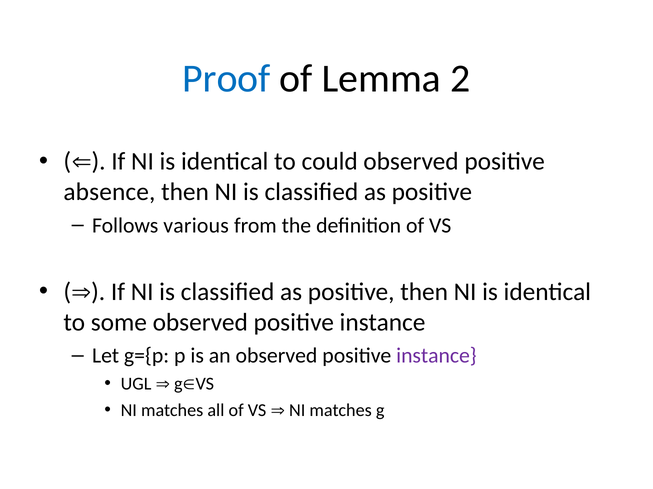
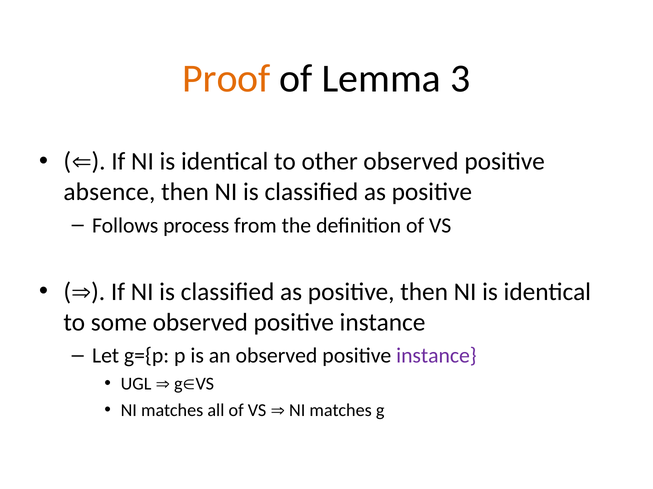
Proof colour: blue -> orange (226, 79)
2: 2 -> 3 (460, 79)
could: could -> other (330, 162)
various: various -> process (196, 226)
